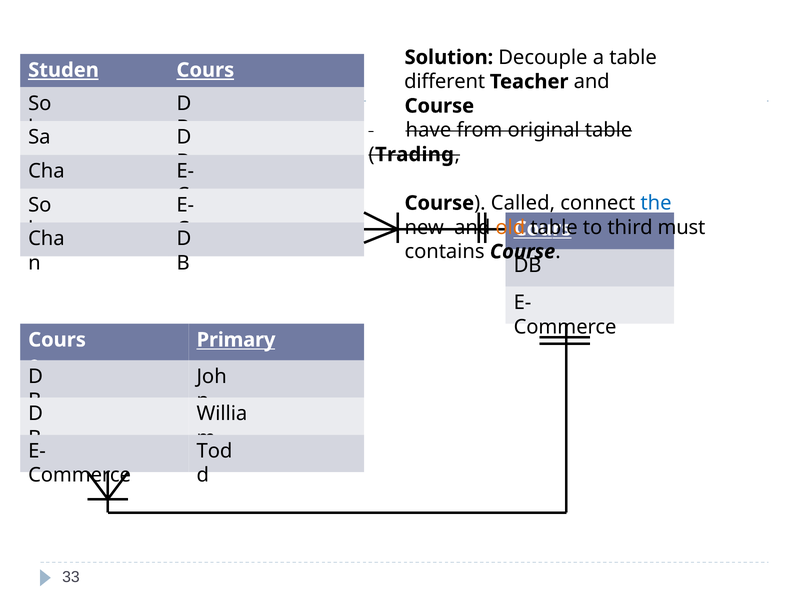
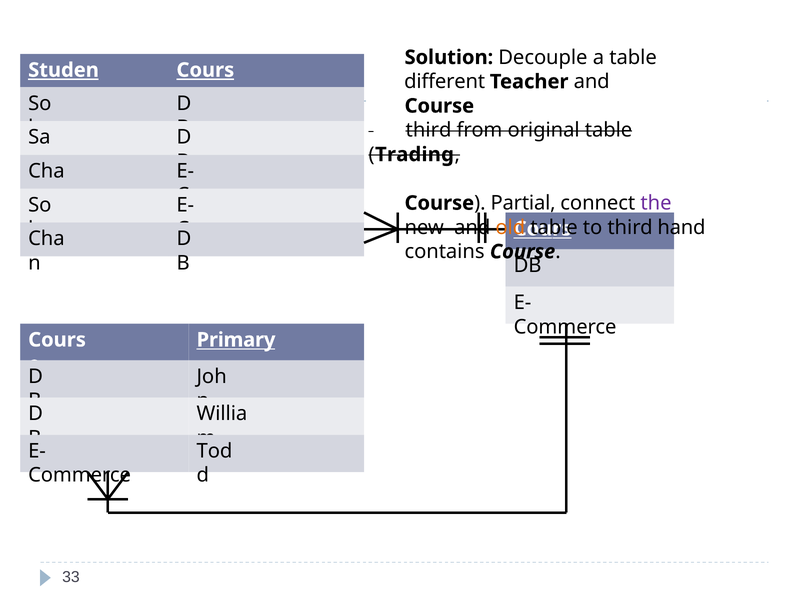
have: have -> third (429, 130)
Called: Called -> Partial (523, 203)
the colour: blue -> purple (656, 203)
must: must -> hand (681, 227)
